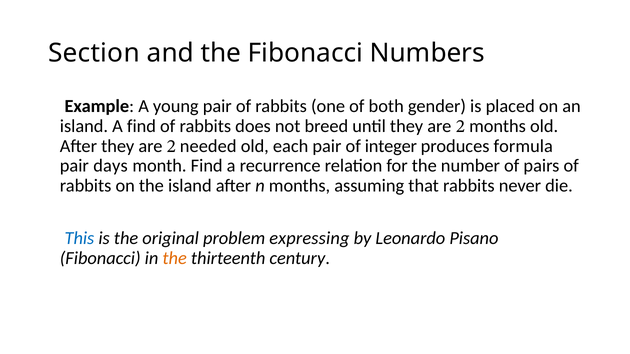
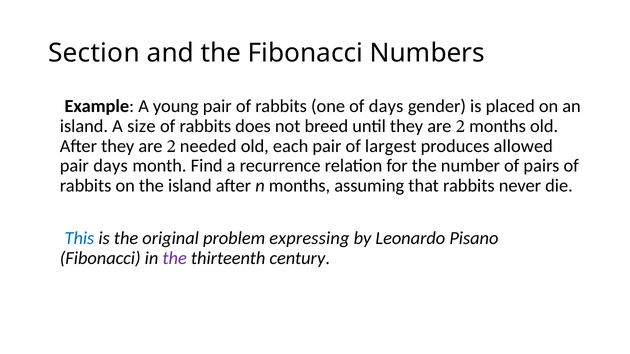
of both: both -> days (386, 106)
A find: find -> size (141, 126)
integer: integer -> largest (391, 146)
formula: formula -> allowed (523, 146)
the colour: orange -> purple (175, 258)
